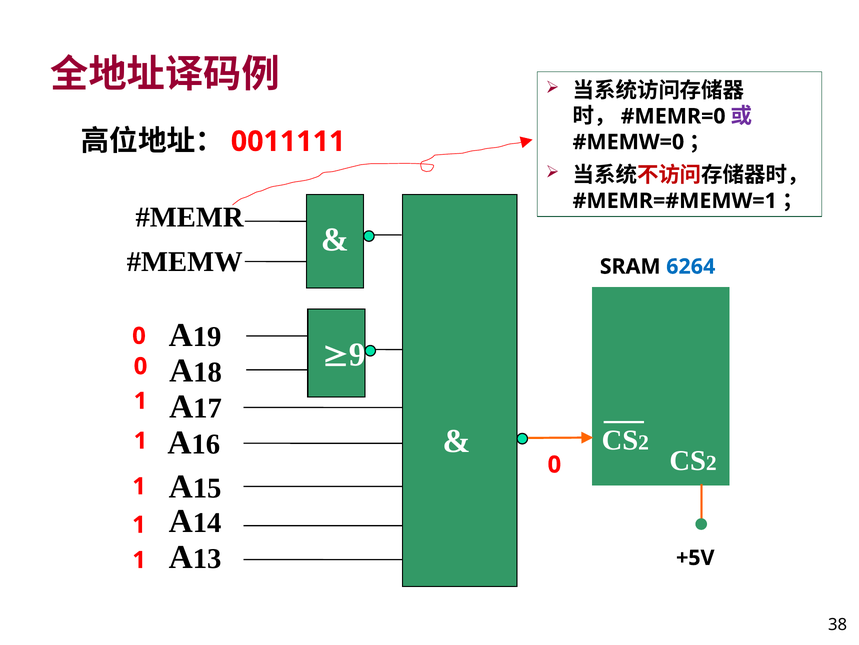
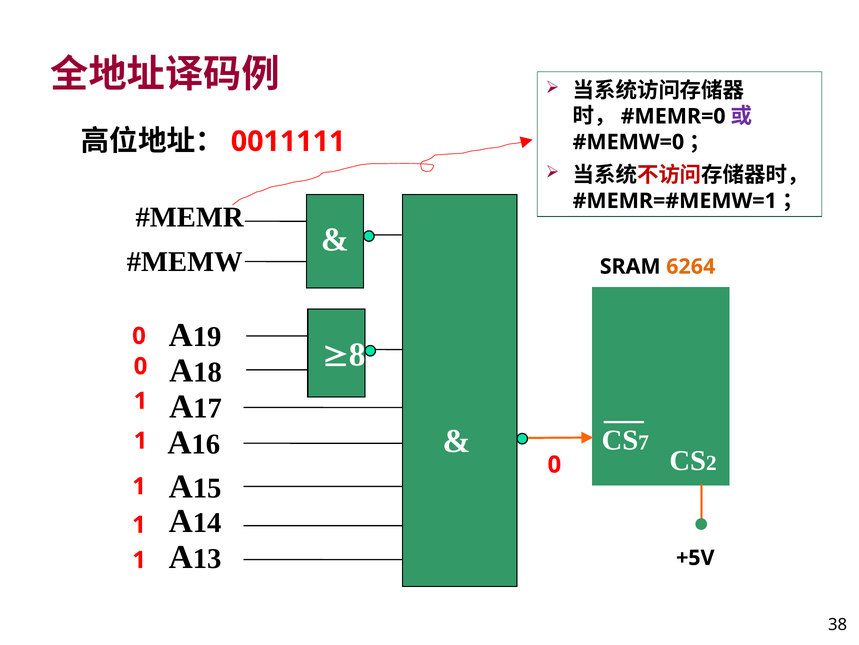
6264 colour: blue -> orange (691, 266)
9: 9 -> 8 (357, 354)
2: 2 -> 7 (644, 442)
